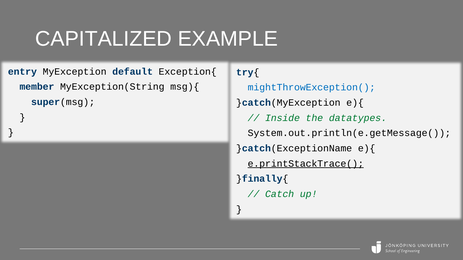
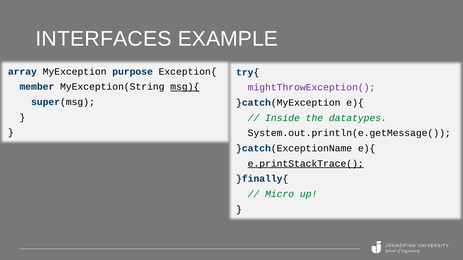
CAPITALIZED: CAPITALIZED -> INTERFACES (104, 39)
entry: entry -> array (22, 72)
default: default -> purpose (133, 72)
msg){ underline: none -> present (185, 87)
mightThrowException( colour: blue -> purple (312, 88)
Catch: Catch -> Micro (280, 194)
